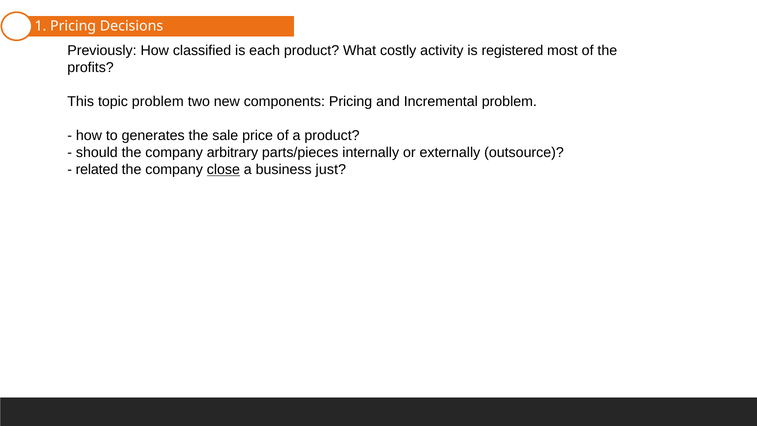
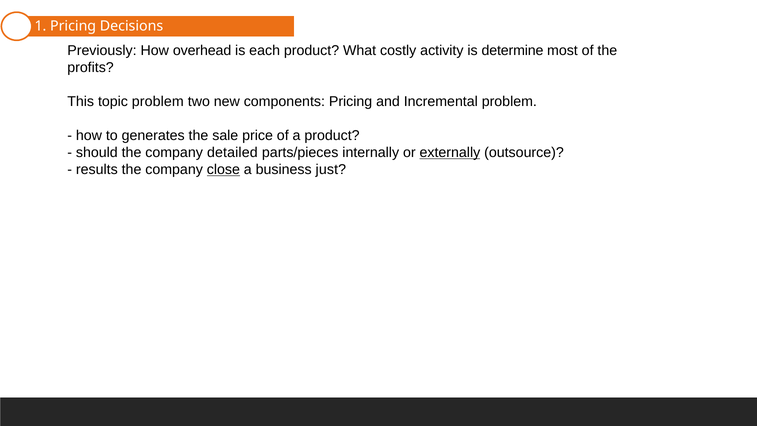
classified: classified -> overhead (202, 50)
registered: registered -> determine (512, 50)
arbitrary: arbitrary -> detailed (232, 153)
externally underline: none -> present (450, 153)
related: related -> results (97, 170)
